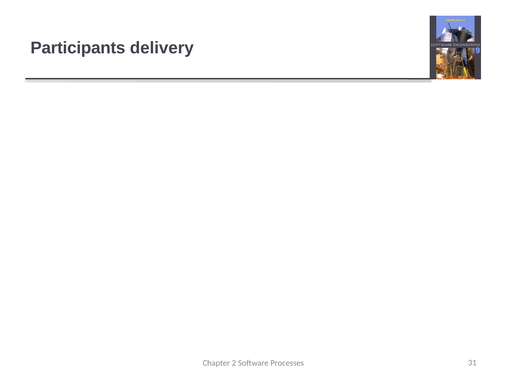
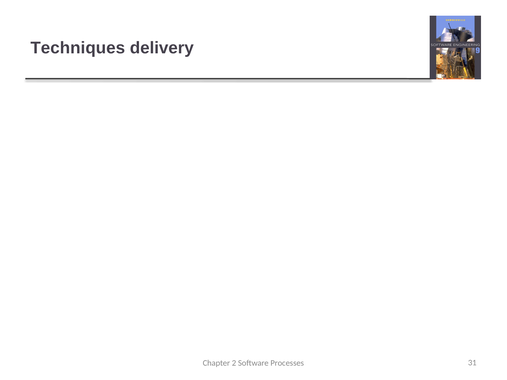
Participants: Participants -> Techniques (78, 48)
